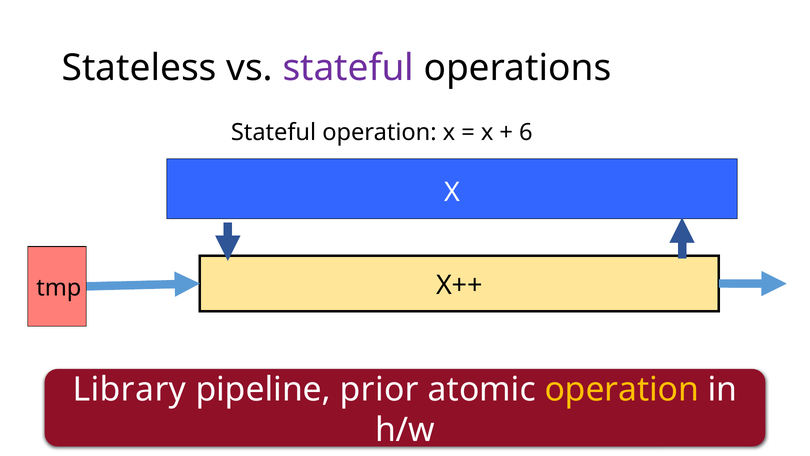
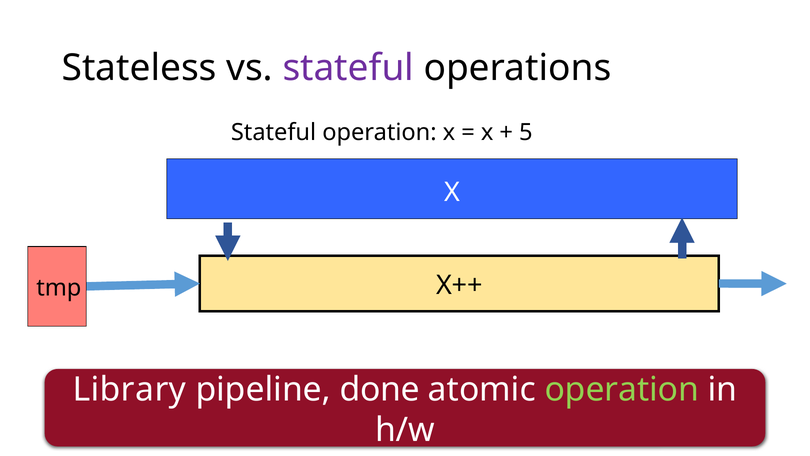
6: 6 -> 5 (526, 132)
prior: prior -> done (380, 389)
operation colour: yellow -> light green (622, 389)
